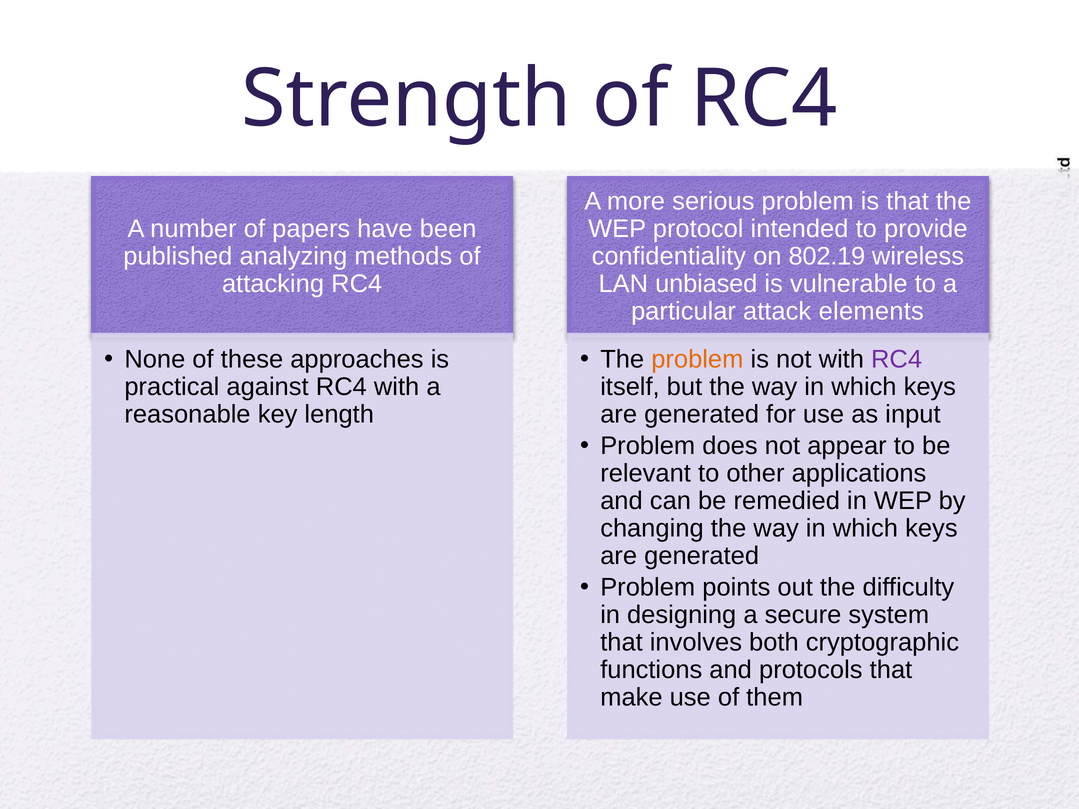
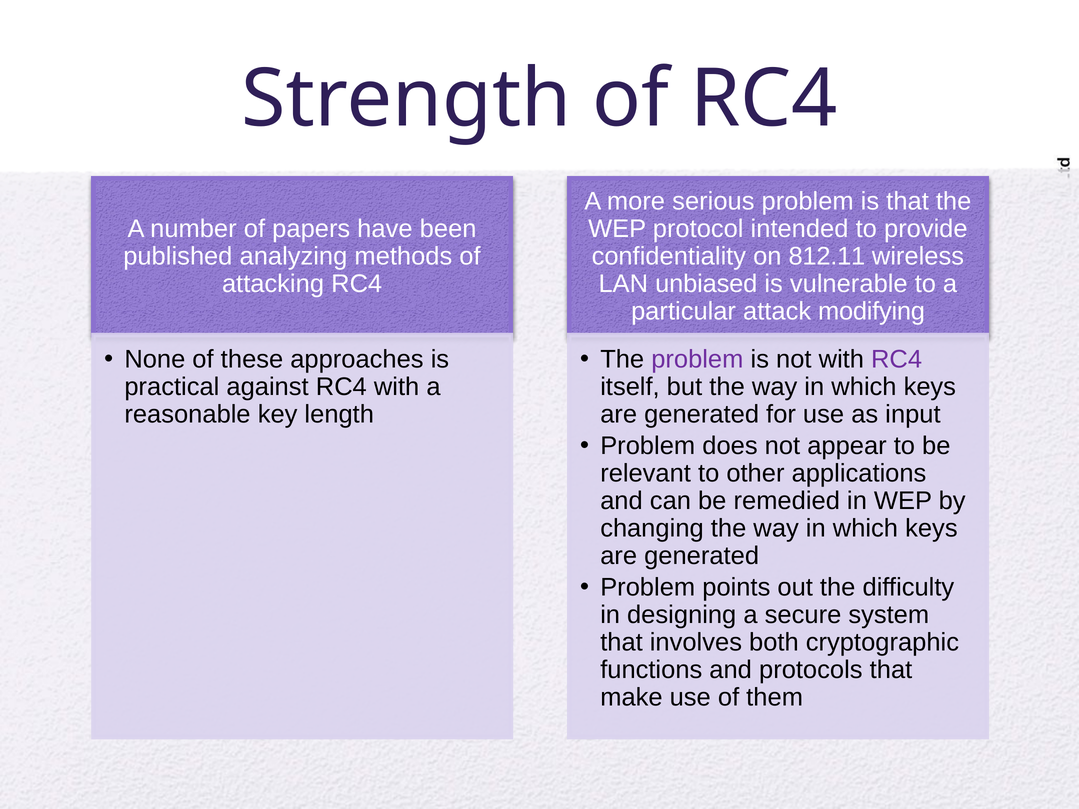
802.19: 802.19 -> 812.11 (827, 257)
elements: elements -> modifying (872, 312)
problem colour: orange -> purple (697, 360)
